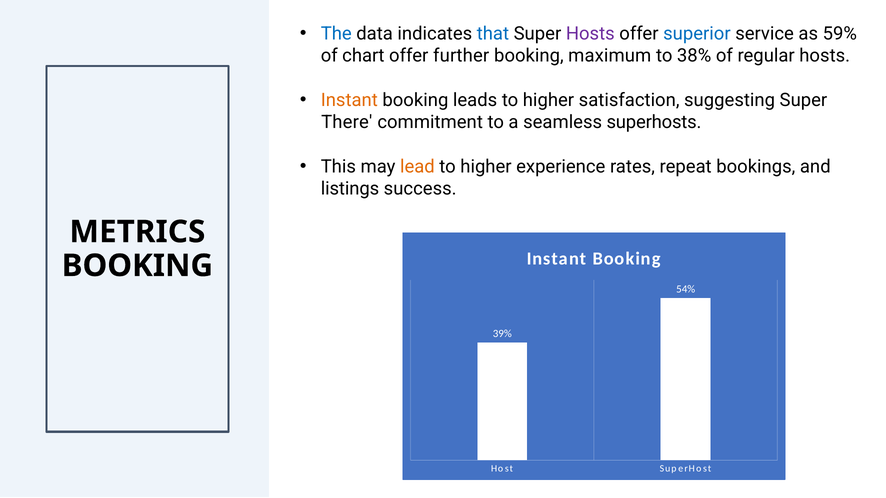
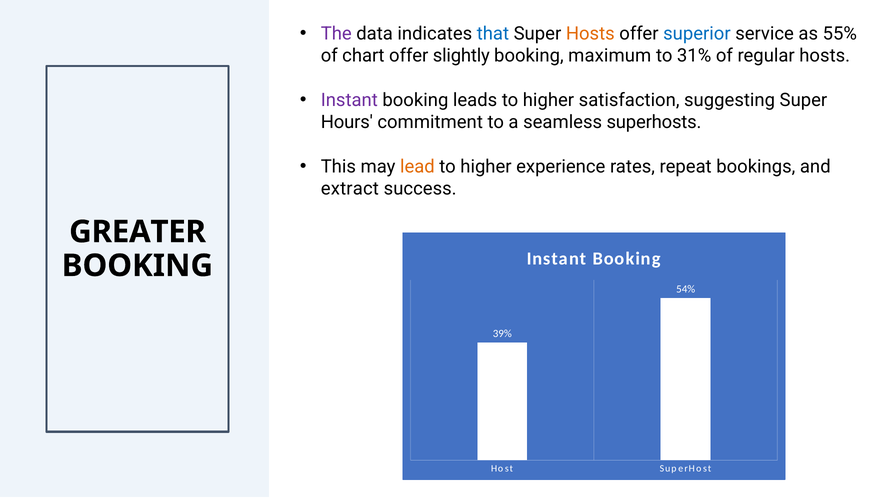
The colour: blue -> purple (336, 34)
Hosts colour: purple -> orange (590, 34)
59%: 59% -> 55% (840, 34)
further: further -> slightly (461, 56)
38%: 38% -> 31% (694, 56)
Instant colour: orange -> purple (349, 100)
There: There -> Hours (347, 122)
listings: listings -> extract (350, 189)
METRICS: METRICS -> GREATER (138, 232)
